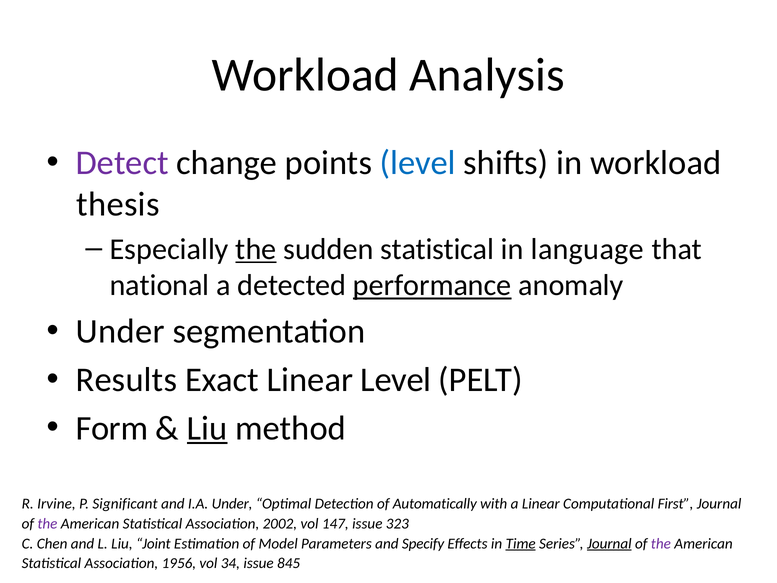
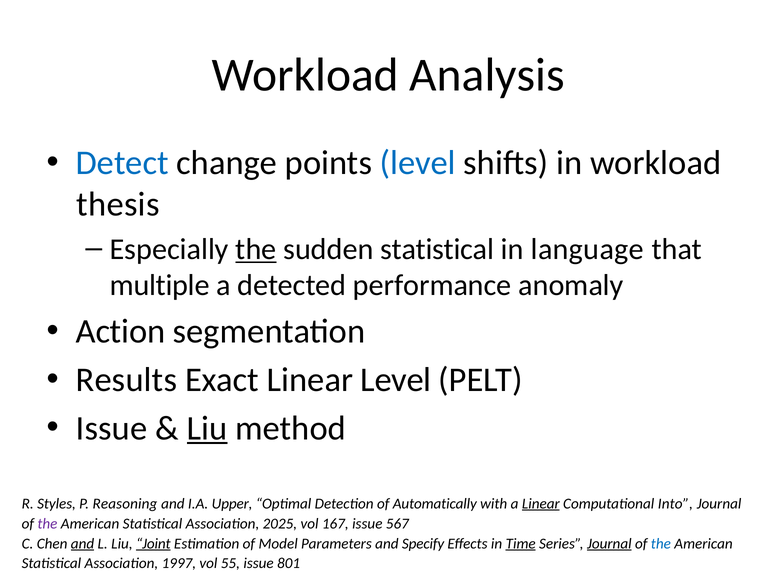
Detect colour: purple -> blue (122, 163)
national: national -> multiple (160, 285)
performance underline: present -> none (432, 285)
Under: Under -> Action (120, 331)
Form: Form -> Issue (112, 428)
Irvine: Irvine -> Styles (57, 503)
Significant: Significant -> Reasoning (125, 503)
I.A Under: Under -> Upper (232, 503)
Linear underline: none -> present (541, 503)
First: First -> Into (675, 503)
2002: 2002 -> 2025 (280, 523)
147: 147 -> 167 (335, 523)
323: 323 -> 567 (397, 523)
and underline: none -> present (83, 543)
Joint underline: none -> present (153, 543)
the colour: purple -> blue (661, 543)
1956: 1956 -> 1997 (179, 563)
34: 34 -> 55 (230, 563)
845: 845 -> 801 (289, 563)
